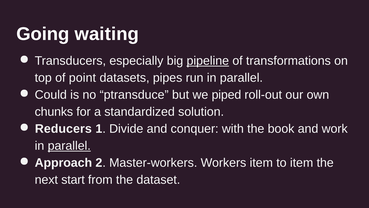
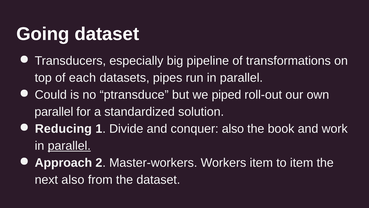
Going waiting: waiting -> dataset (107, 34)
pipeline underline: present -> none (208, 61)
point: point -> each (82, 78)
chunks: chunks -> parallel (54, 112)
Reducers: Reducers -> Reducing (63, 129)
conquer with: with -> also (233, 129)
next start: start -> also (73, 179)
